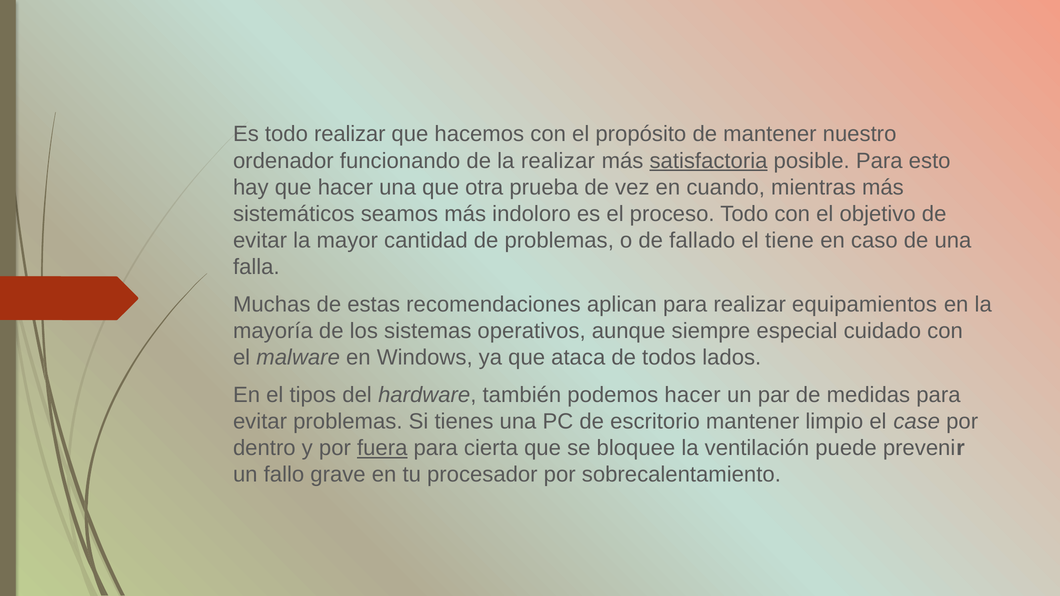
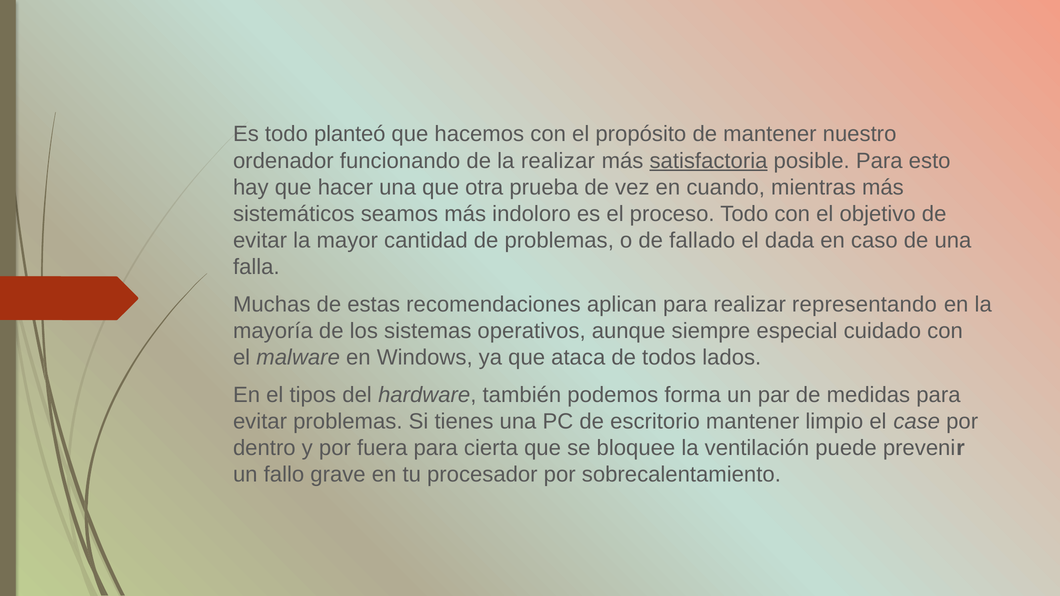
todo realizar: realizar -> planteó (350, 134)
tiene: tiene -> dada (790, 240)
equipamientos: equipamientos -> representando (864, 305)
podemos hacer: hacer -> forma (693, 395)
fuera underline: present -> none (382, 448)
